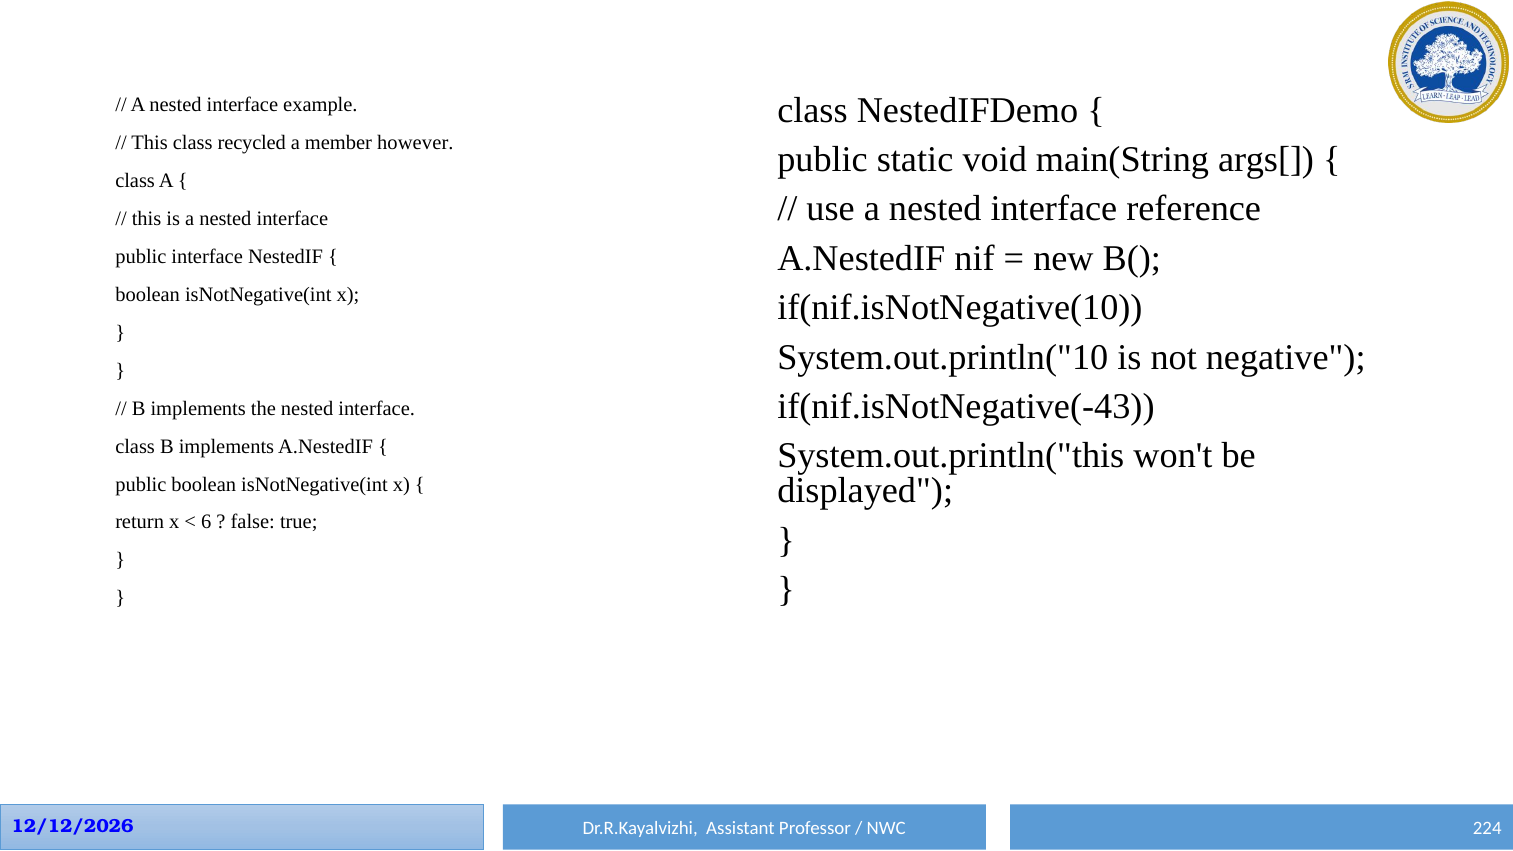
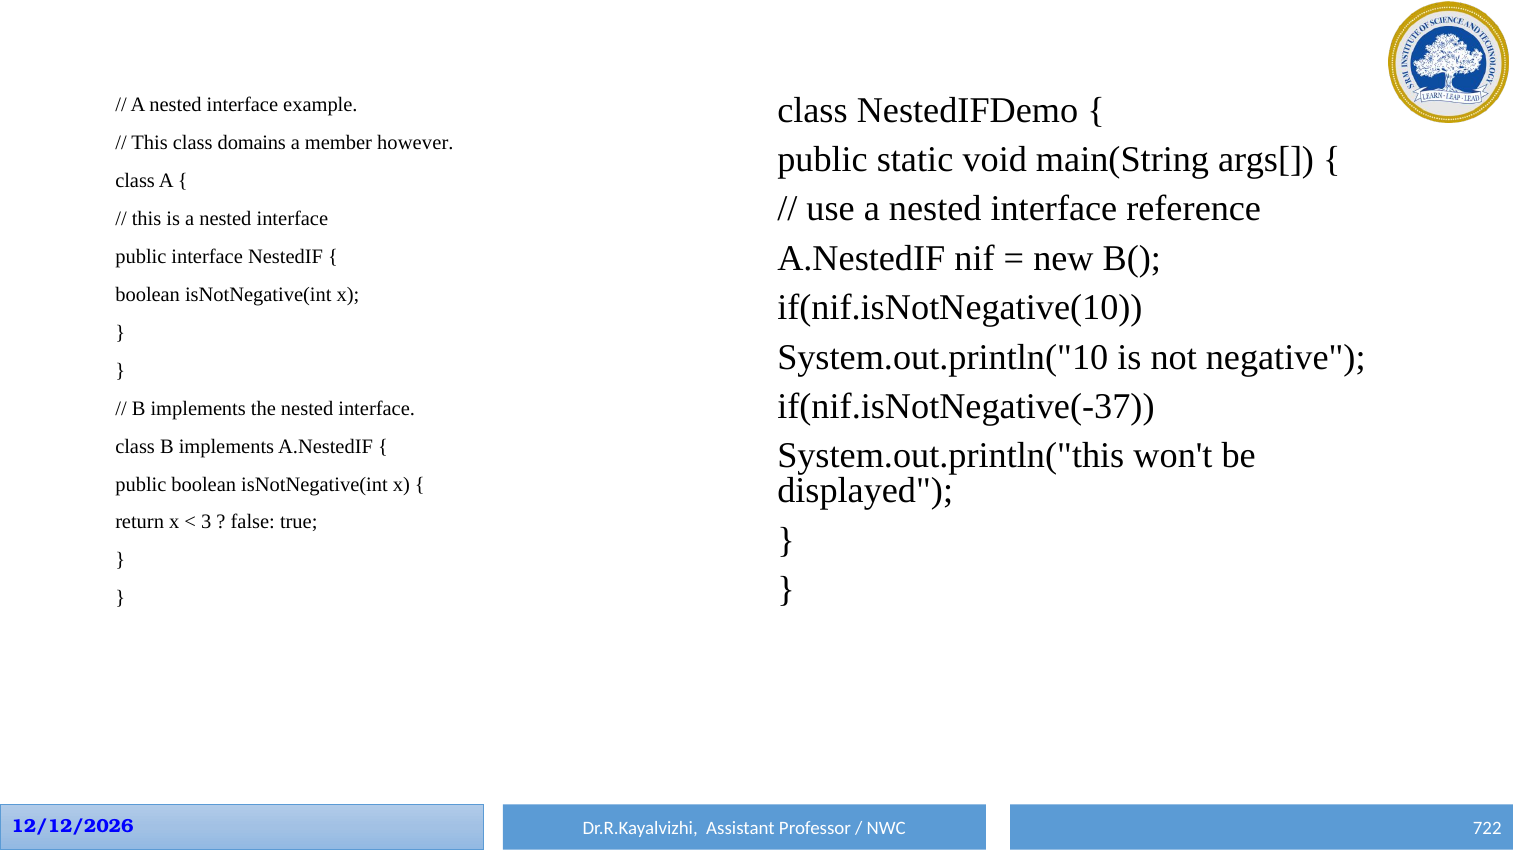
recycled: recycled -> domains (252, 143)
if(nif.isNotNegative(-43: if(nif.isNotNegative(-43 -> if(nif.isNotNegative(-37 (966, 406)
6: 6 -> 3 (206, 522)
224: 224 -> 722 (1487, 828)
